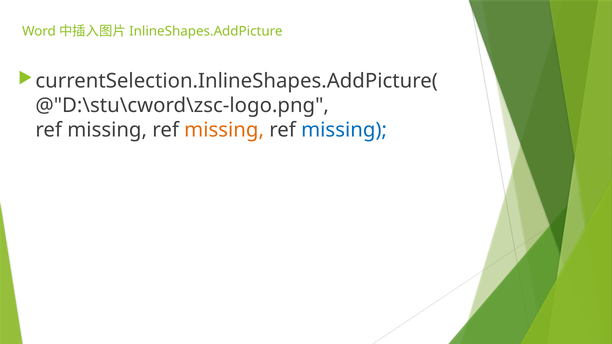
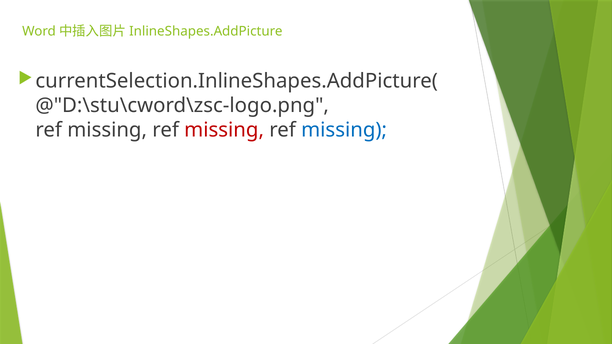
missing colour: orange -> red (224, 130)
